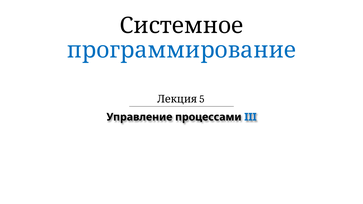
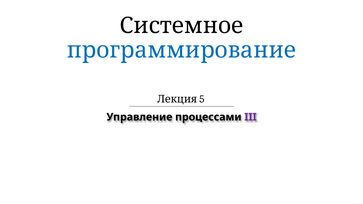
III colour: blue -> purple (250, 117)
